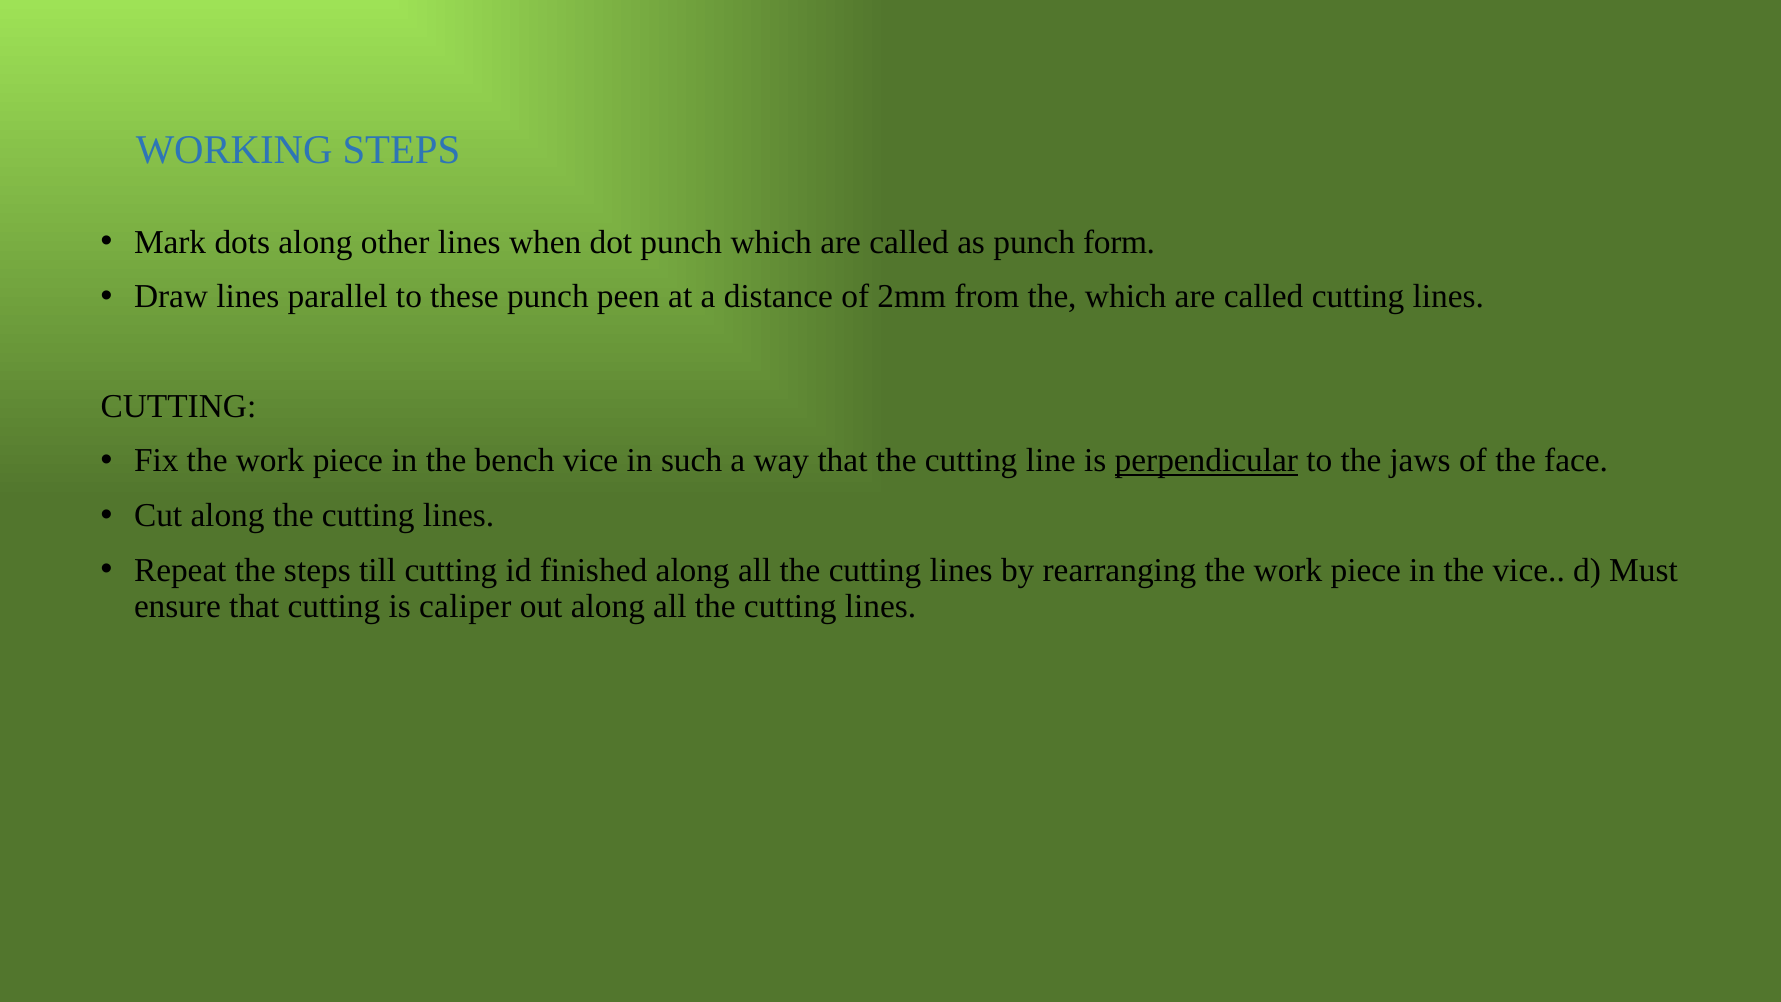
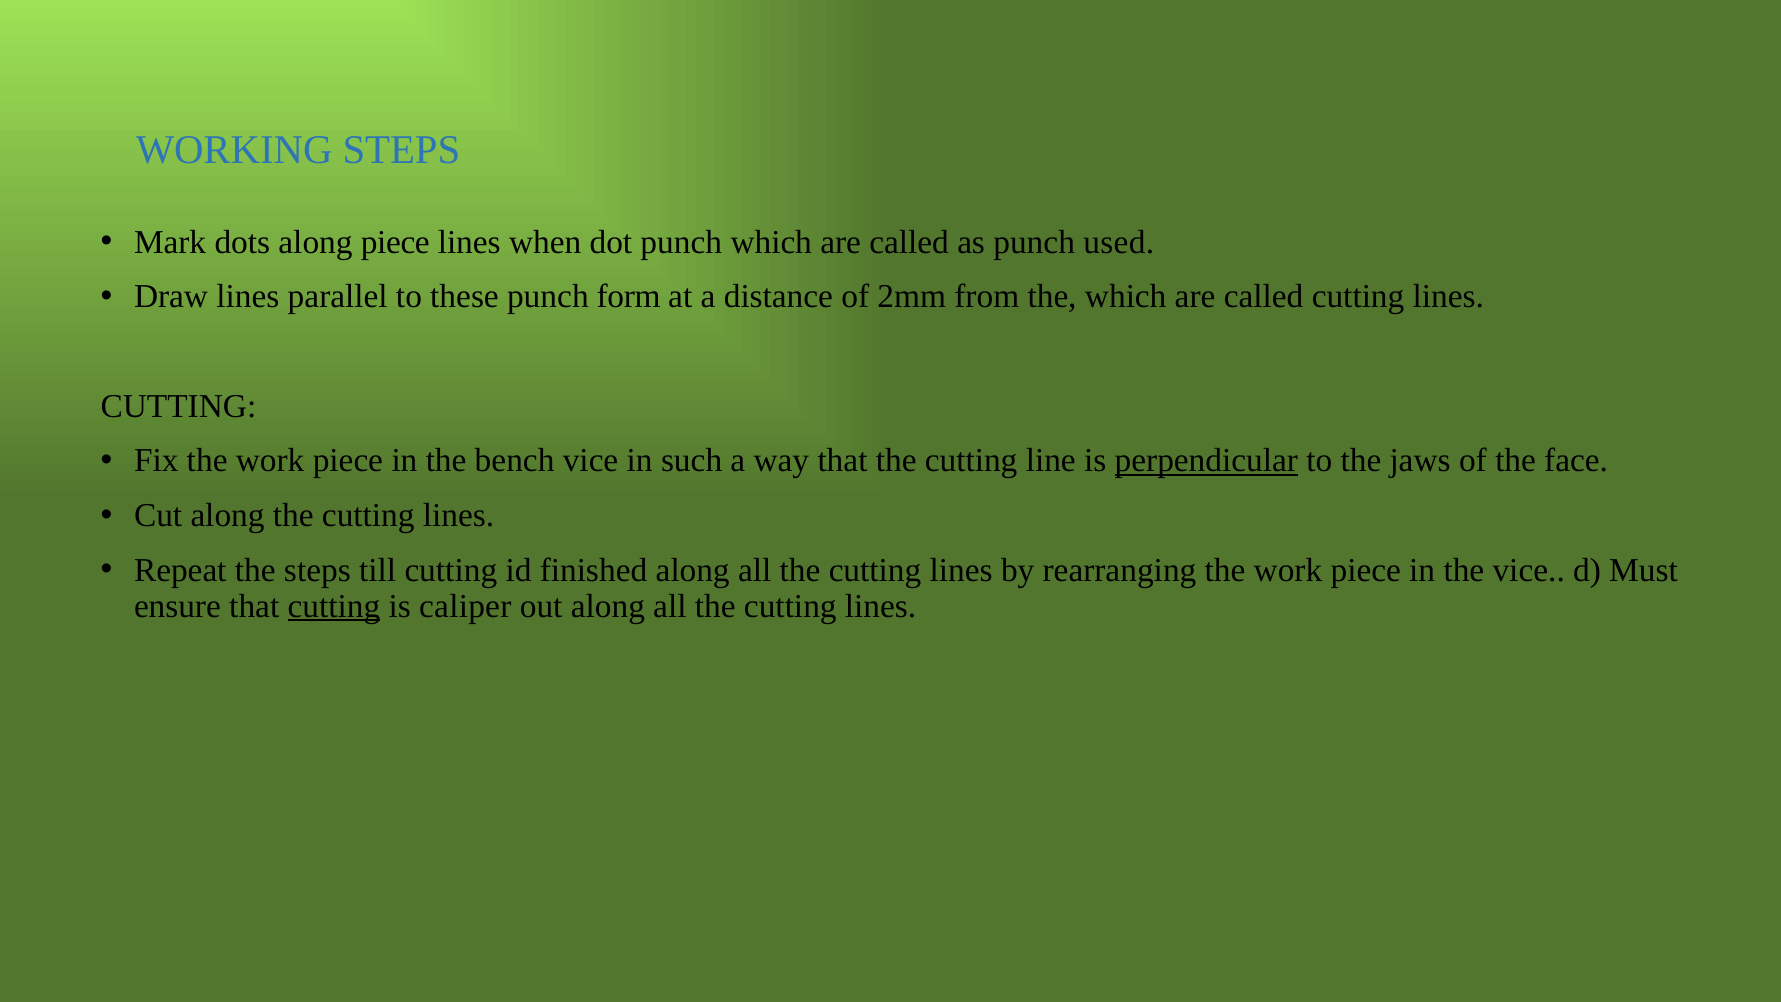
along other: other -> piece (395, 242)
form: form -> used (1119, 242)
peen: peen -> form (629, 297)
cutting underline: none -> present (334, 606)
